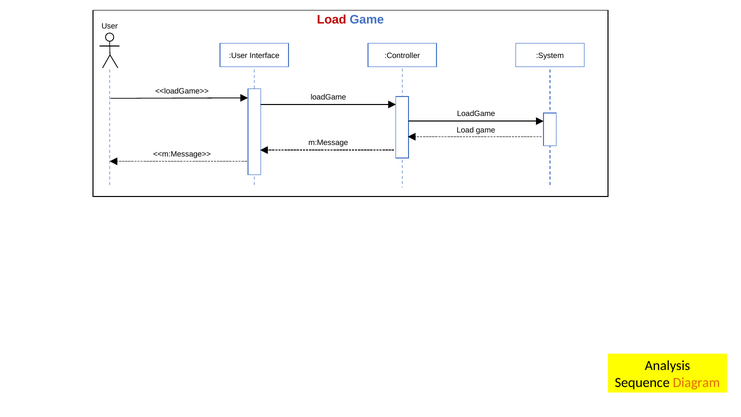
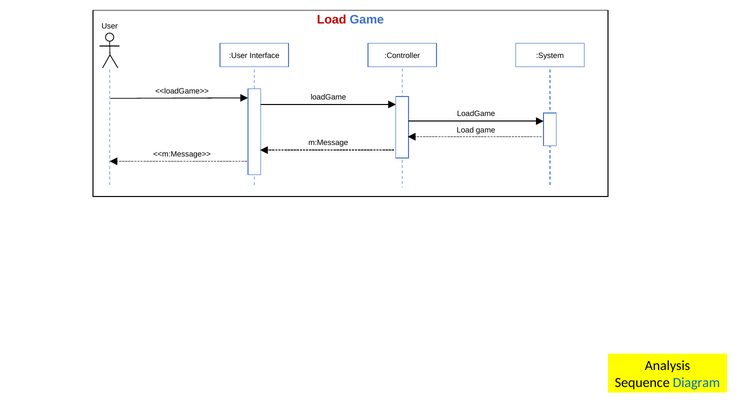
Diagram colour: orange -> blue (696, 382)
